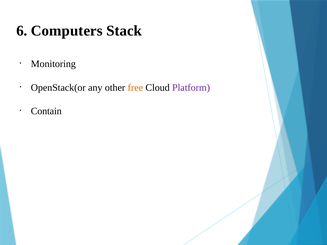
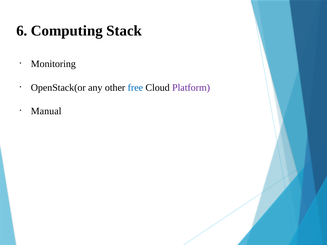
Computers: Computers -> Computing (67, 31)
free colour: orange -> blue (135, 88)
Contain: Contain -> Manual (46, 111)
